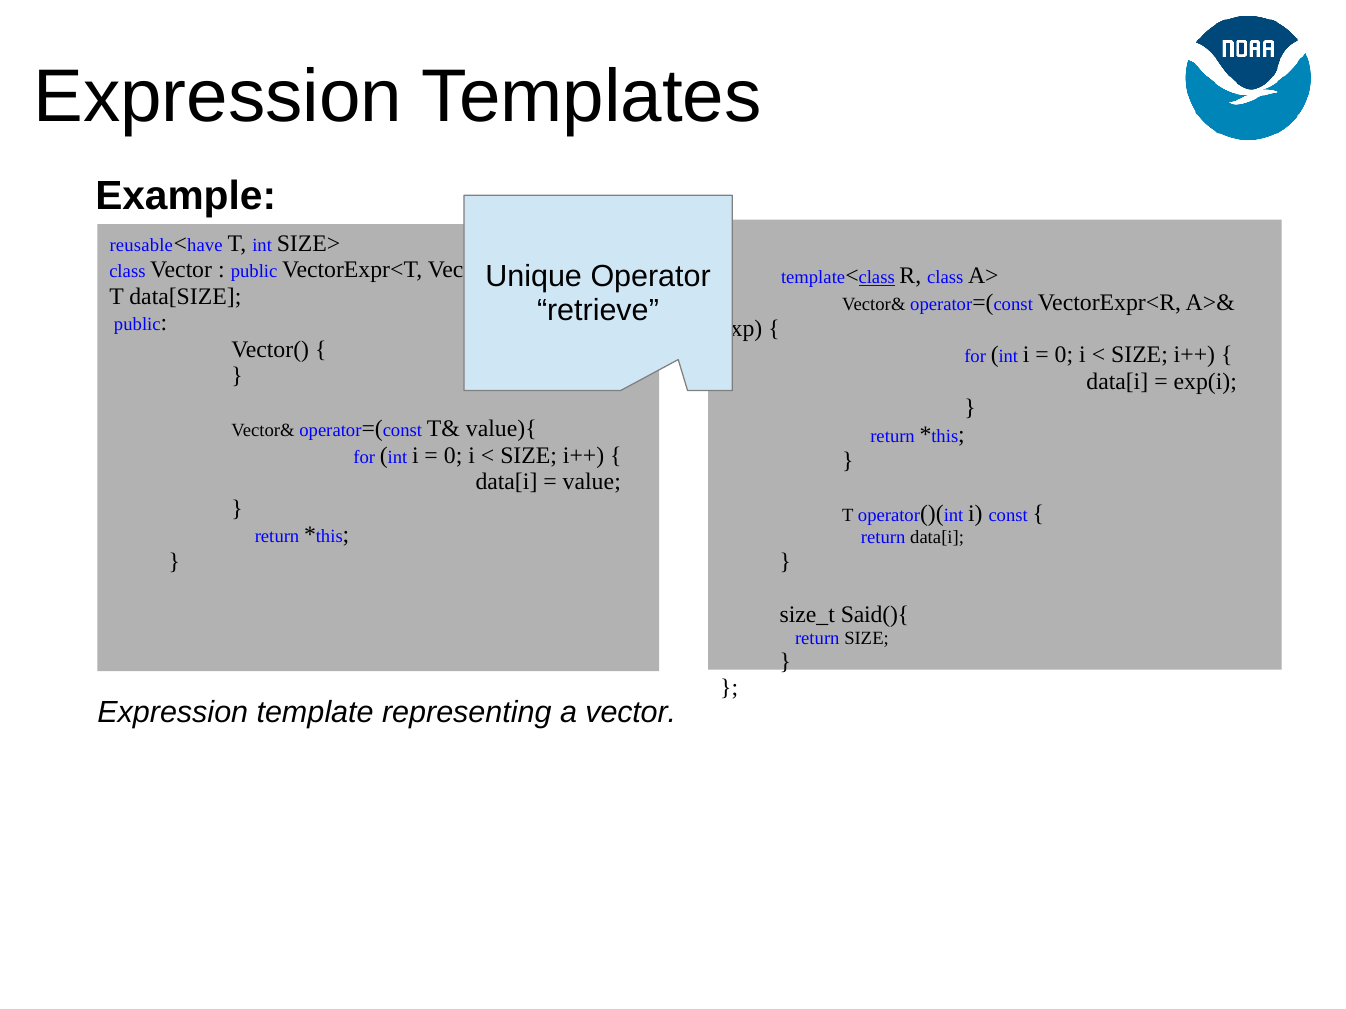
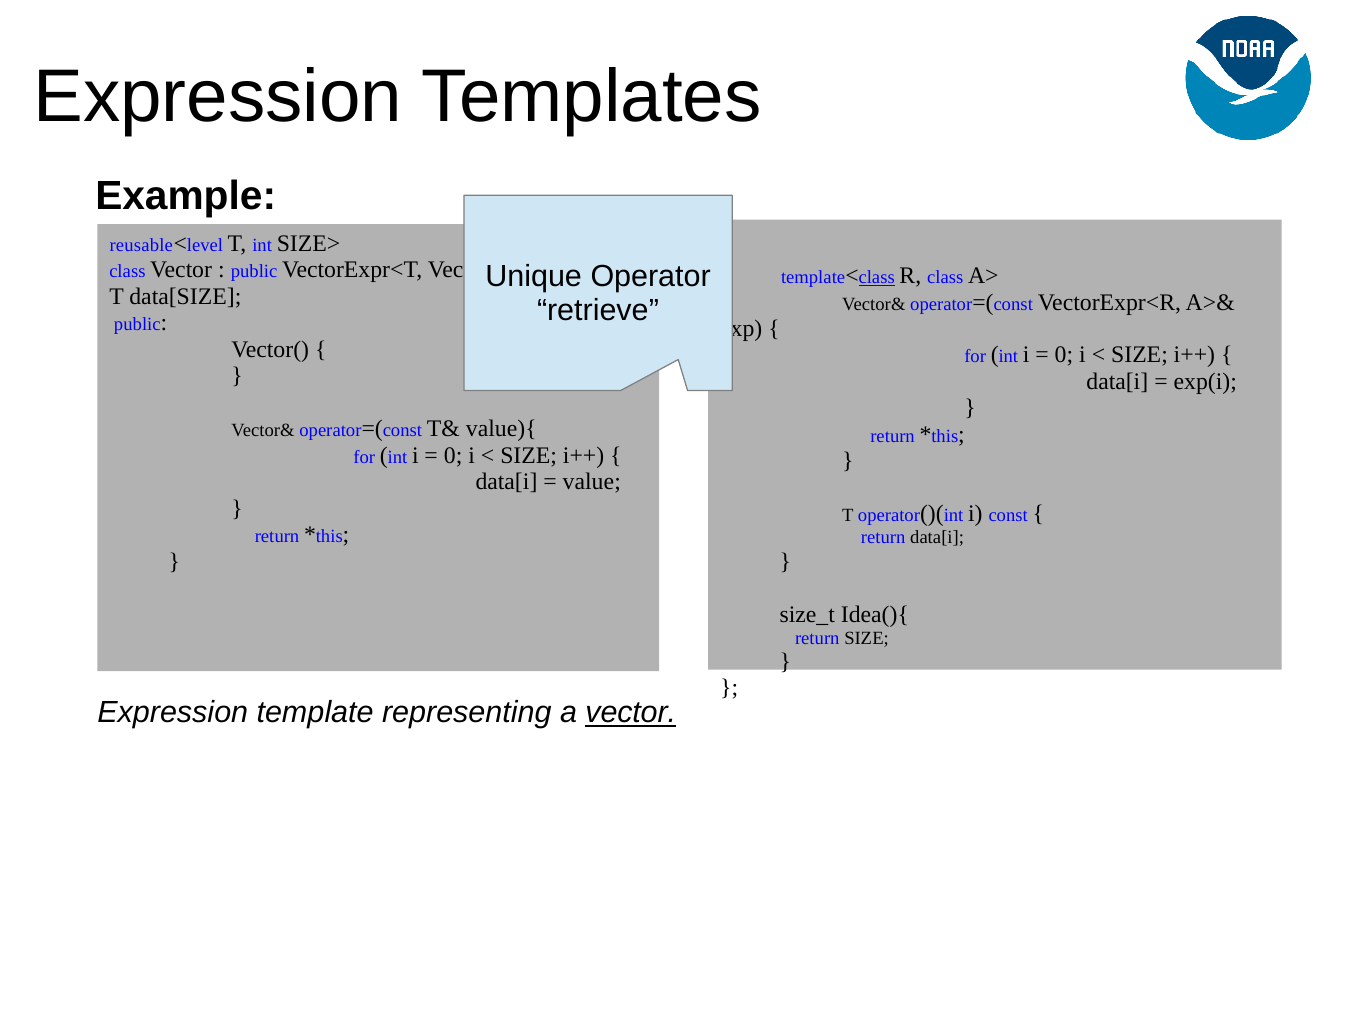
have: have -> level (205, 245)
Said(){: Said(){ -> Idea(){ (875, 614)
vector underline: none -> present (631, 713)
